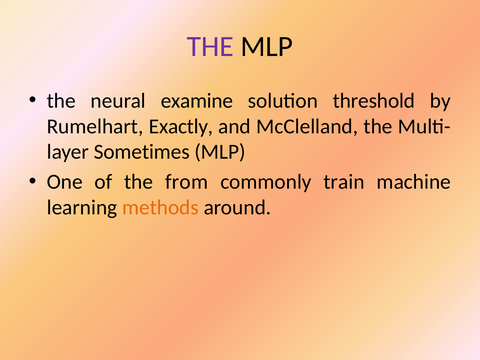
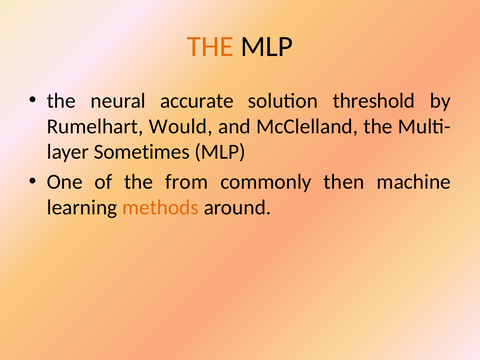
THE colour: purple -> orange (210, 46)
examine: examine -> accurate (197, 101)
Exactly: Exactly -> Would (181, 126)
train: train -> then (344, 182)
